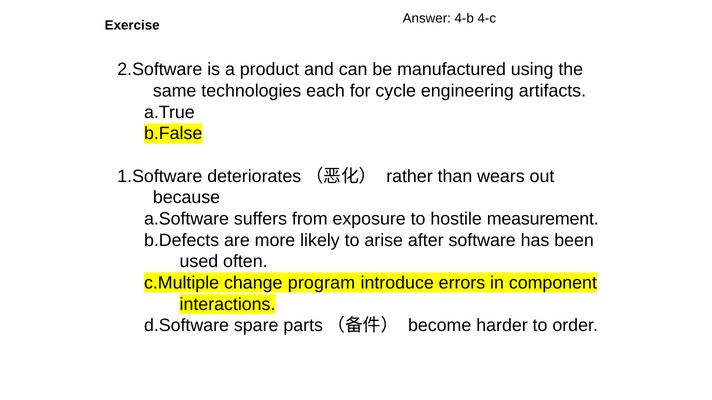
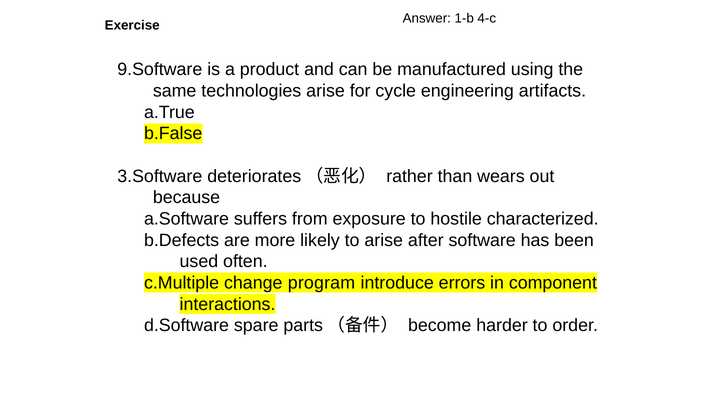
4-b: 4-b -> 1-b (464, 18)
2.Software: 2.Software -> 9.Software (160, 70)
technologies each: each -> arise (326, 91)
1.Software: 1.Software -> 3.Software (160, 177)
measurement: measurement -> characterized (543, 219)
